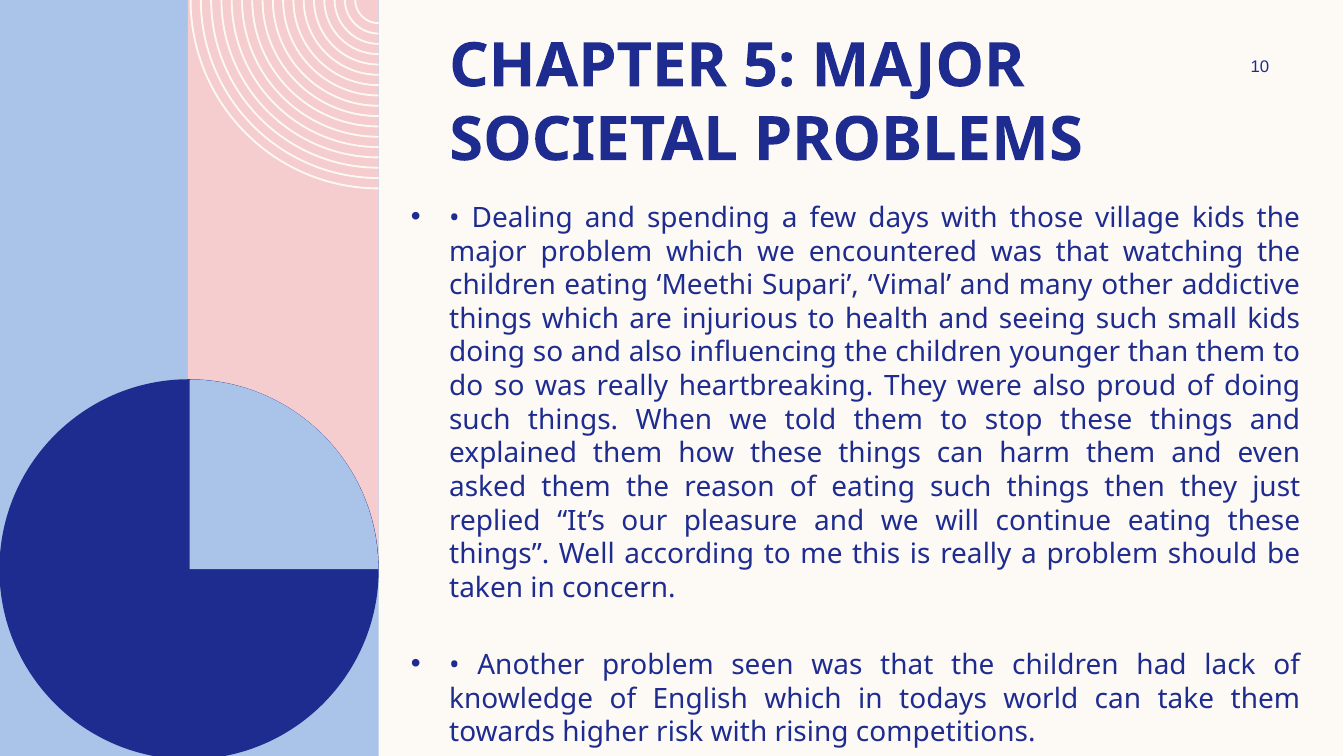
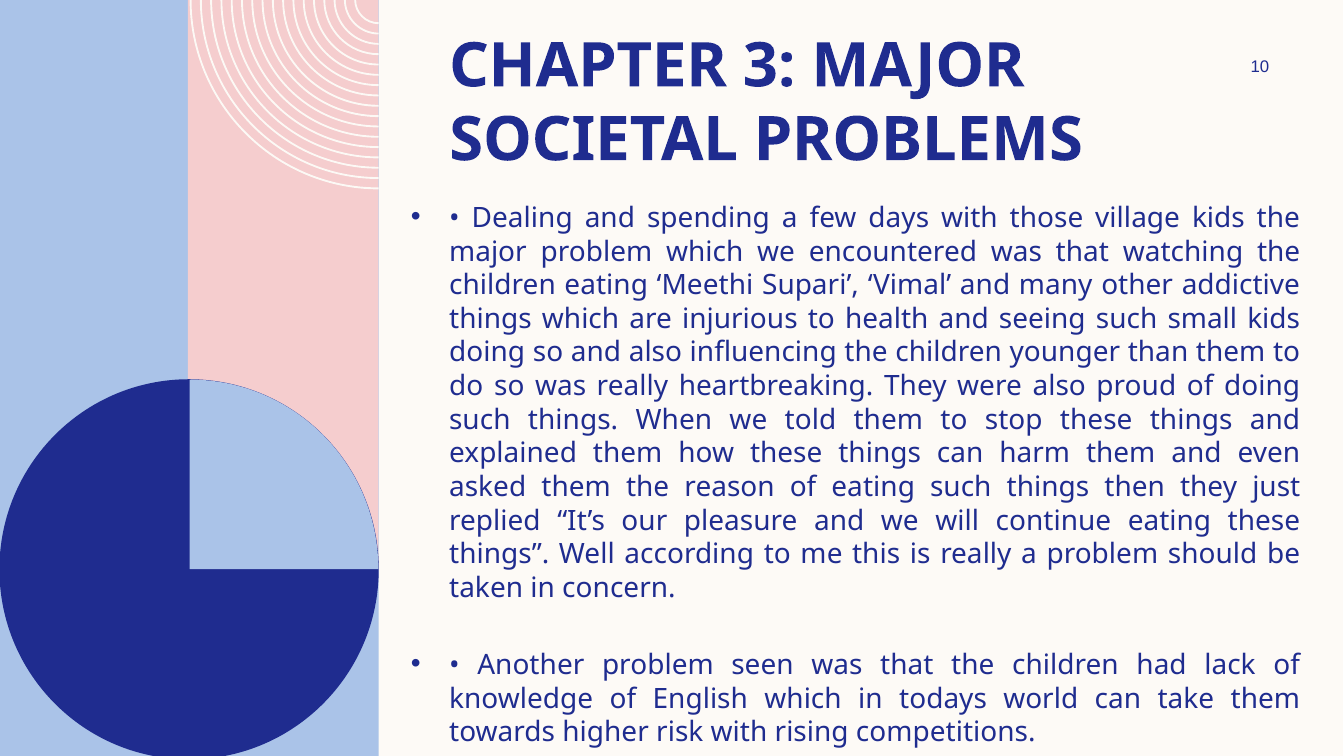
5: 5 -> 3 (769, 66)
